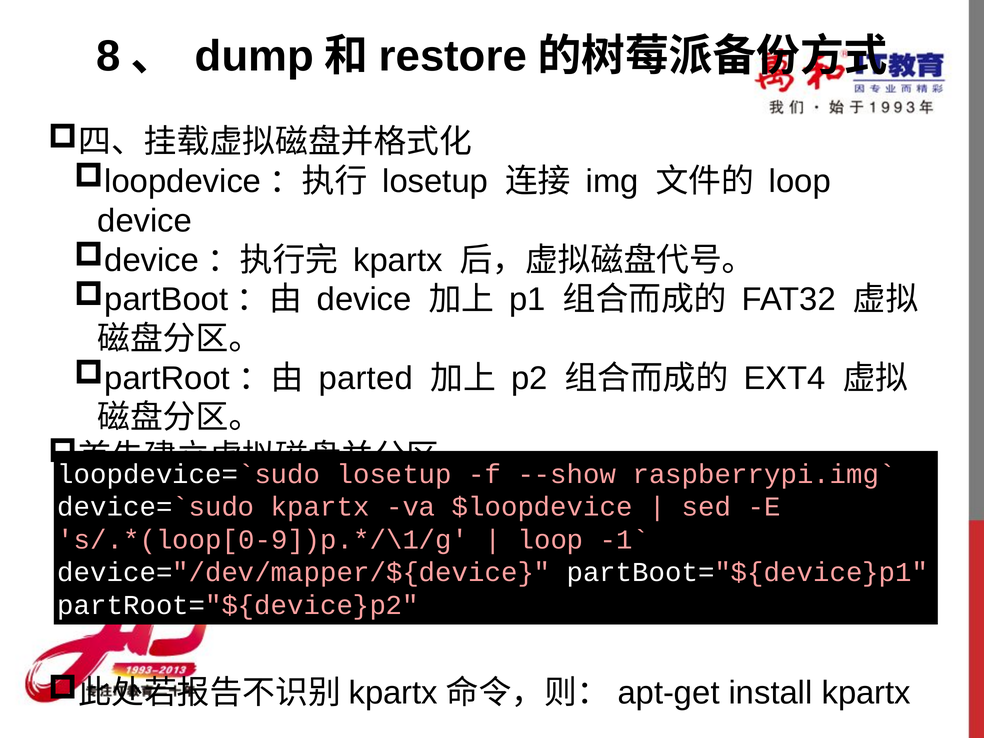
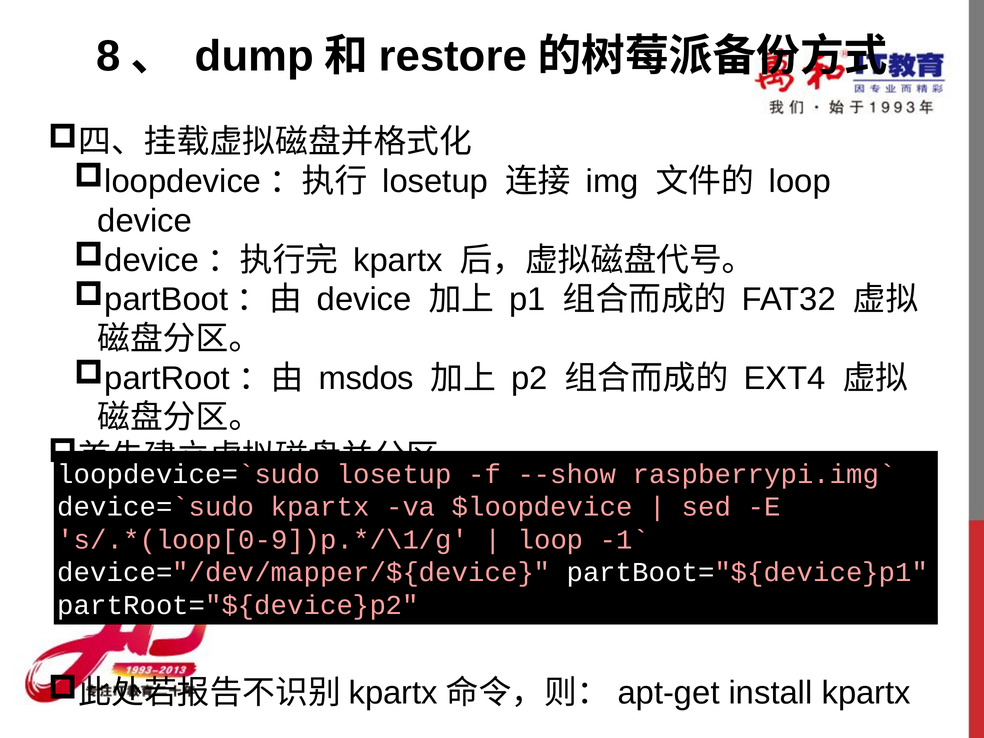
parted: parted -> msdos (366, 378)
